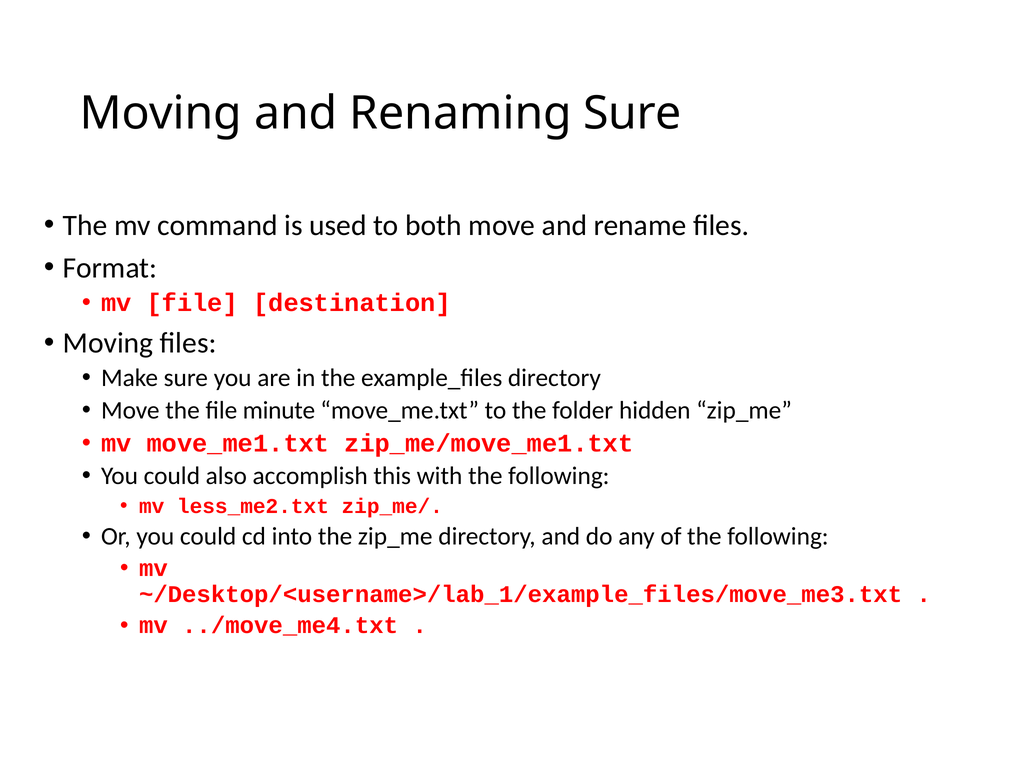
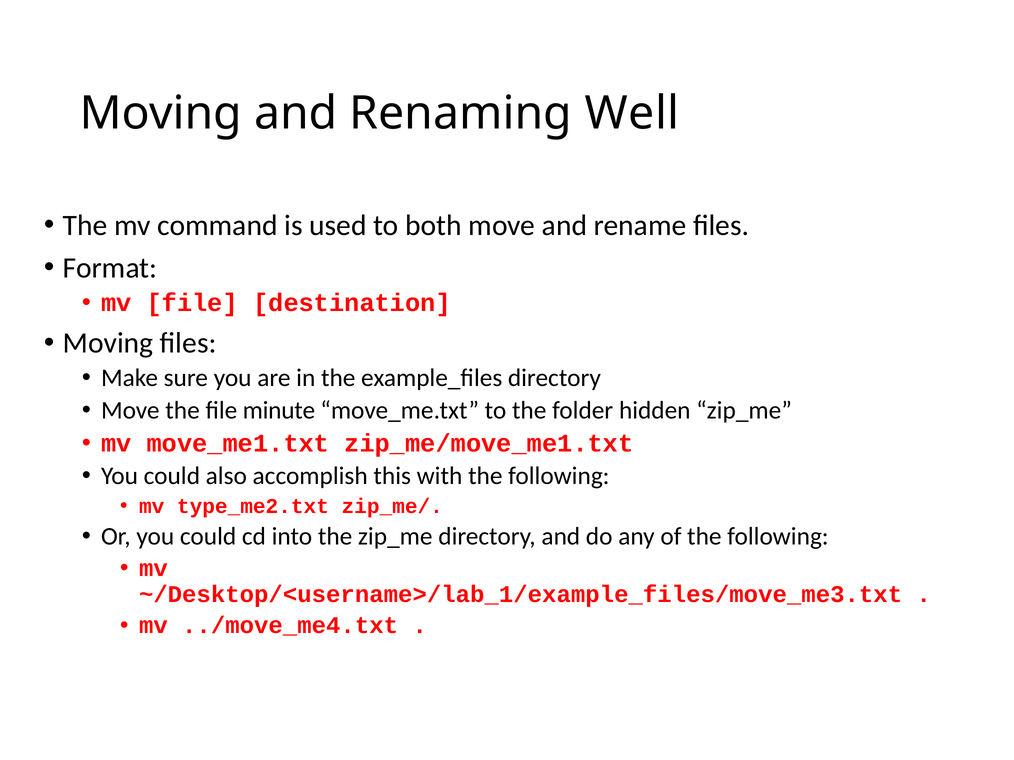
Renaming Sure: Sure -> Well (632, 114)
less_me2.txt: less_me2.txt -> type_me2.txt (253, 507)
